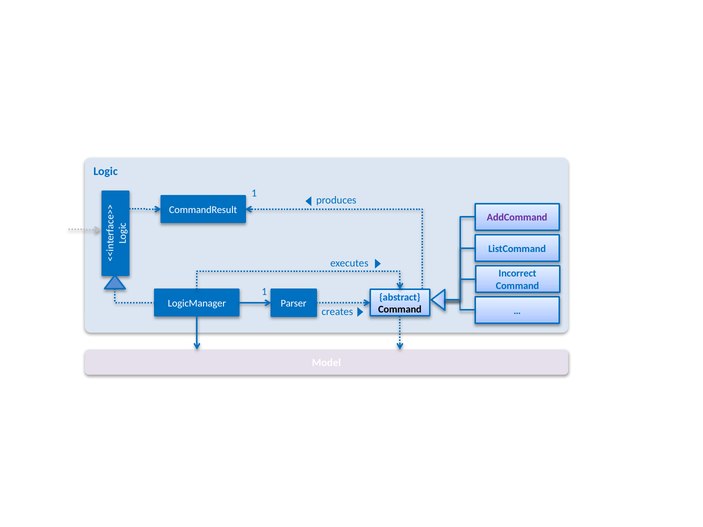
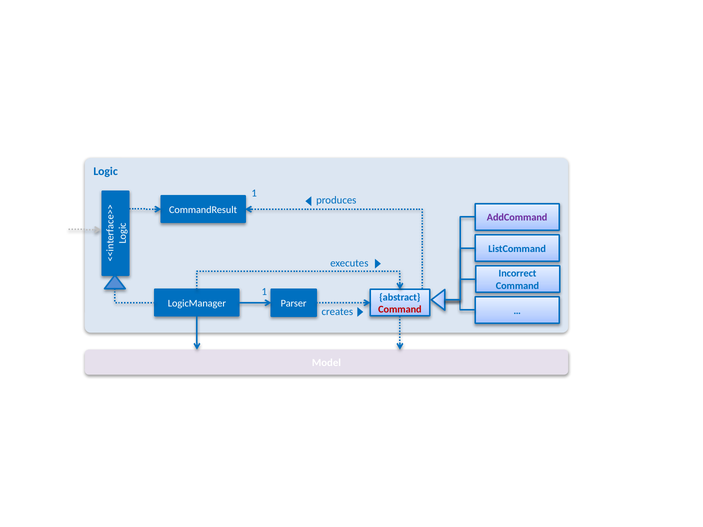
Command colour: black -> red (400, 310)
